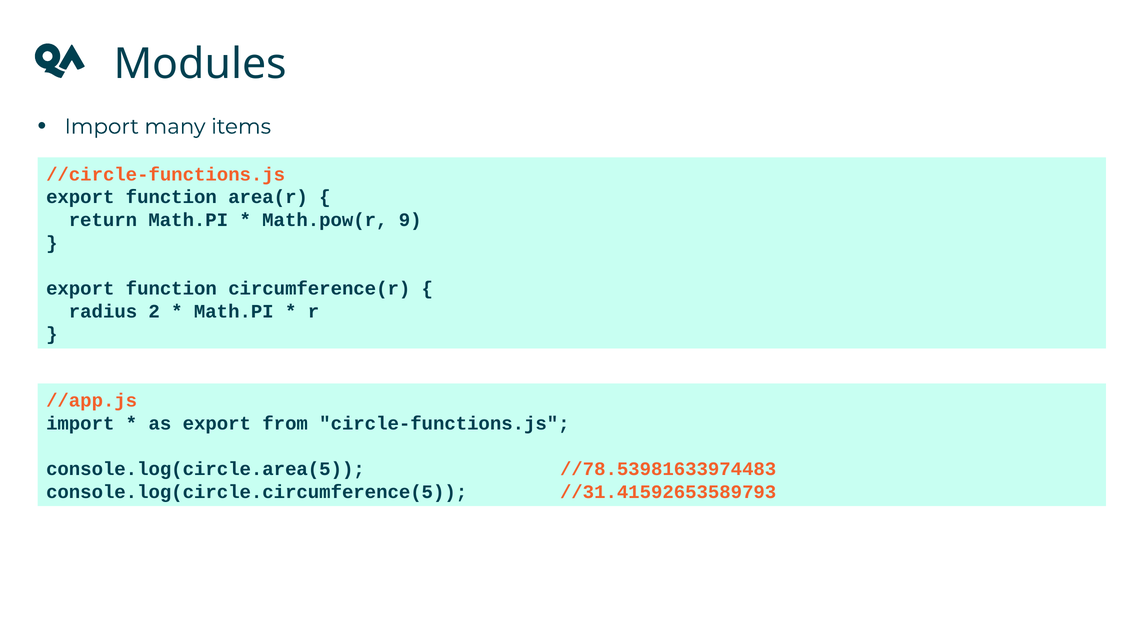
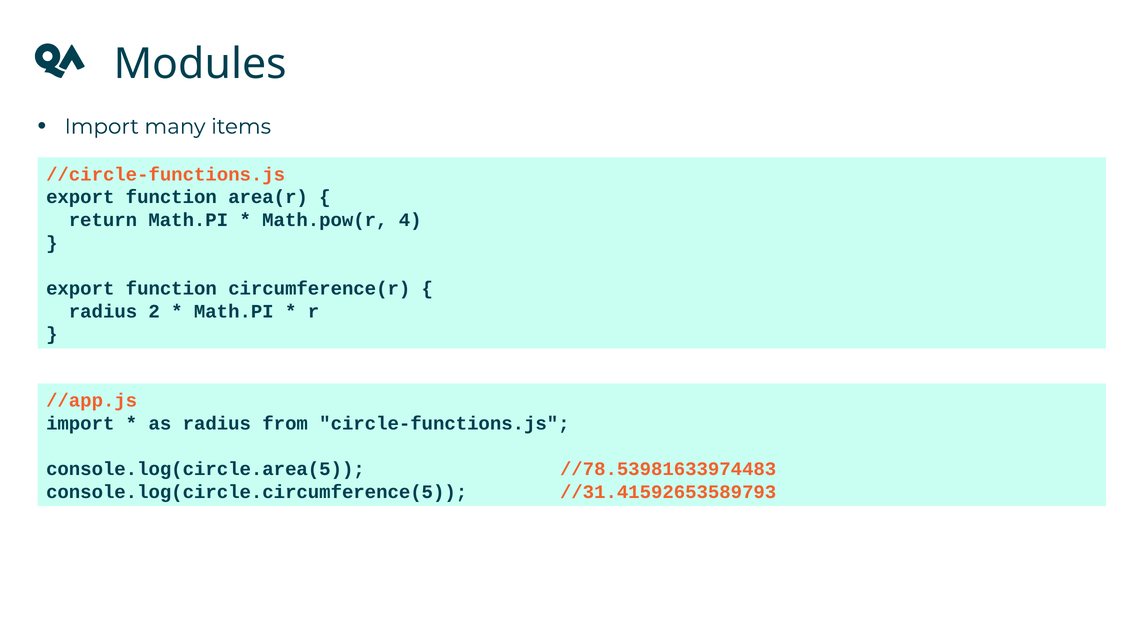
9: 9 -> 4 (410, 220)
as export: export -> radius (217, 423)
